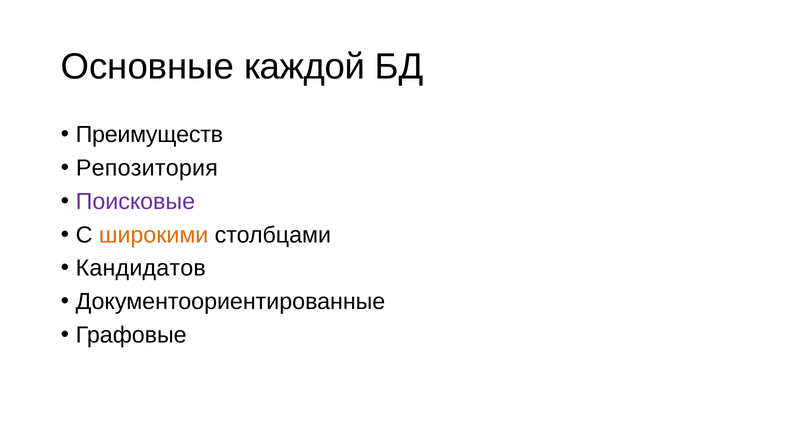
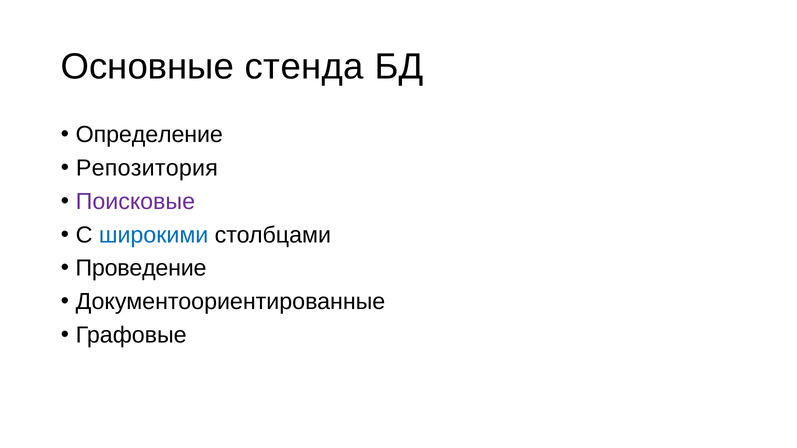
каждой: каждой -> стенда (304, 67)
Преимуществ: Преимуществ -> Определение (149, 135)
широкими colour: orange -> blue (154, 235)
Кандидатов: Кандидатов -> Проведение (141, 268)
